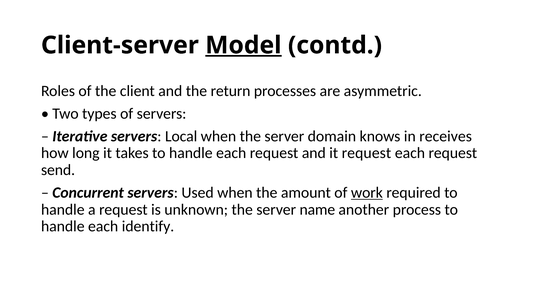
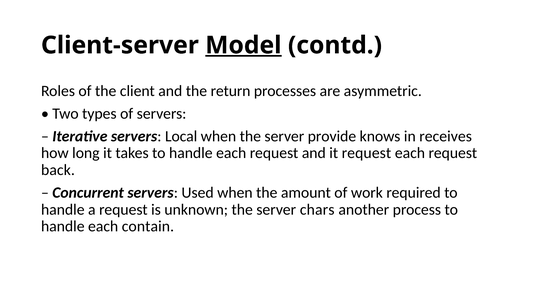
domain: domain -> provide (332, 136)
send: send -> back (58, 170)
work underline: present -> none (367, 192)
name: name -> chars (317, 209)
identify: identify -> contain (148, 226)
